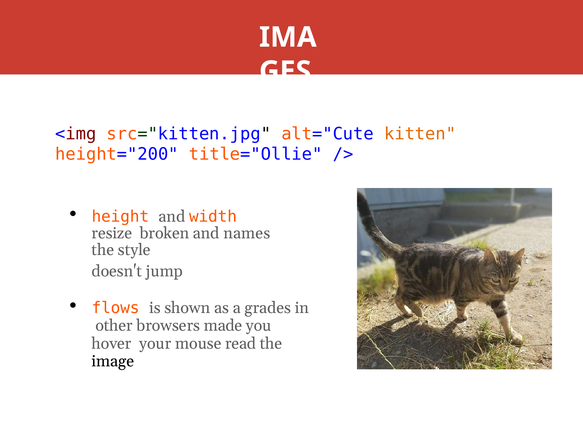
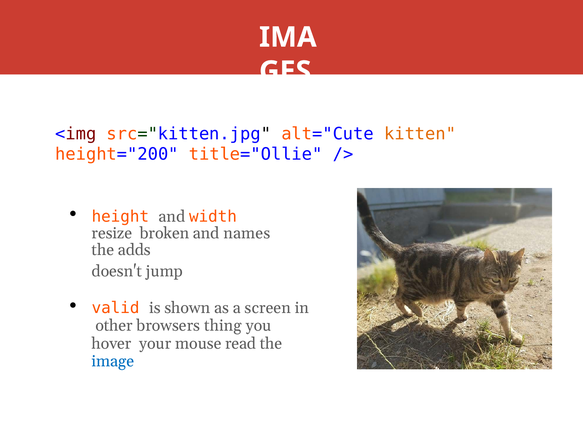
style: style -> adds (134, 250)
flows: flows -> valid (116, 308)
grades: grades -> screen (268, 308)
made: made -> thing (223, 326)
image colour: black -> blue (113, 362)
